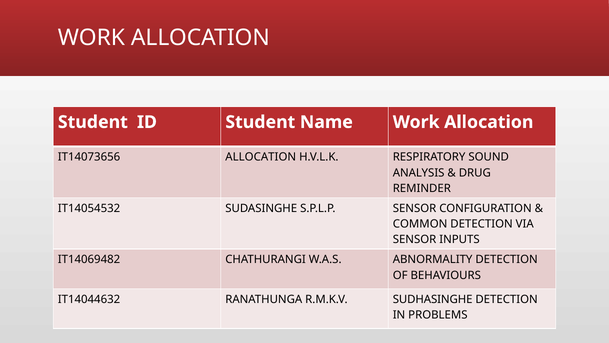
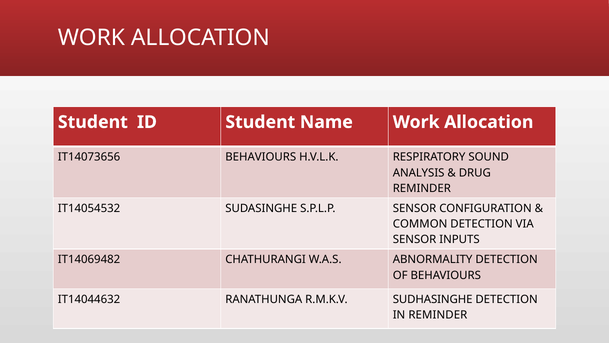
IT14073656 ALLOCATION: ALLOCATION -> BEHAVIOURS (261, 157)
IN PROBLEMS: PROBLEMS -> REMINDER (438, 315)
